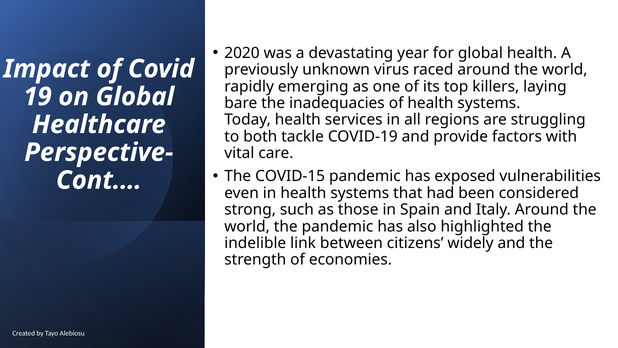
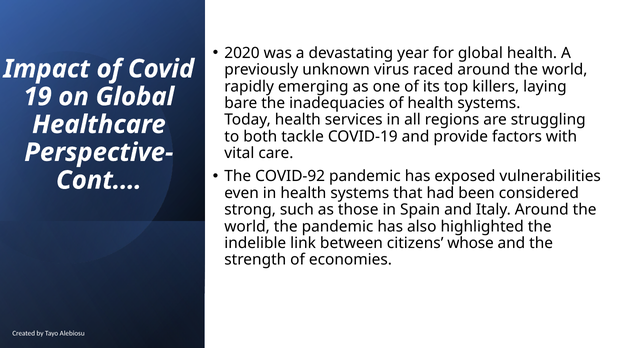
COVID-15: COVID-15 -> COVID-92 (290, 176)
widely: widely -> whose (471, 243)
